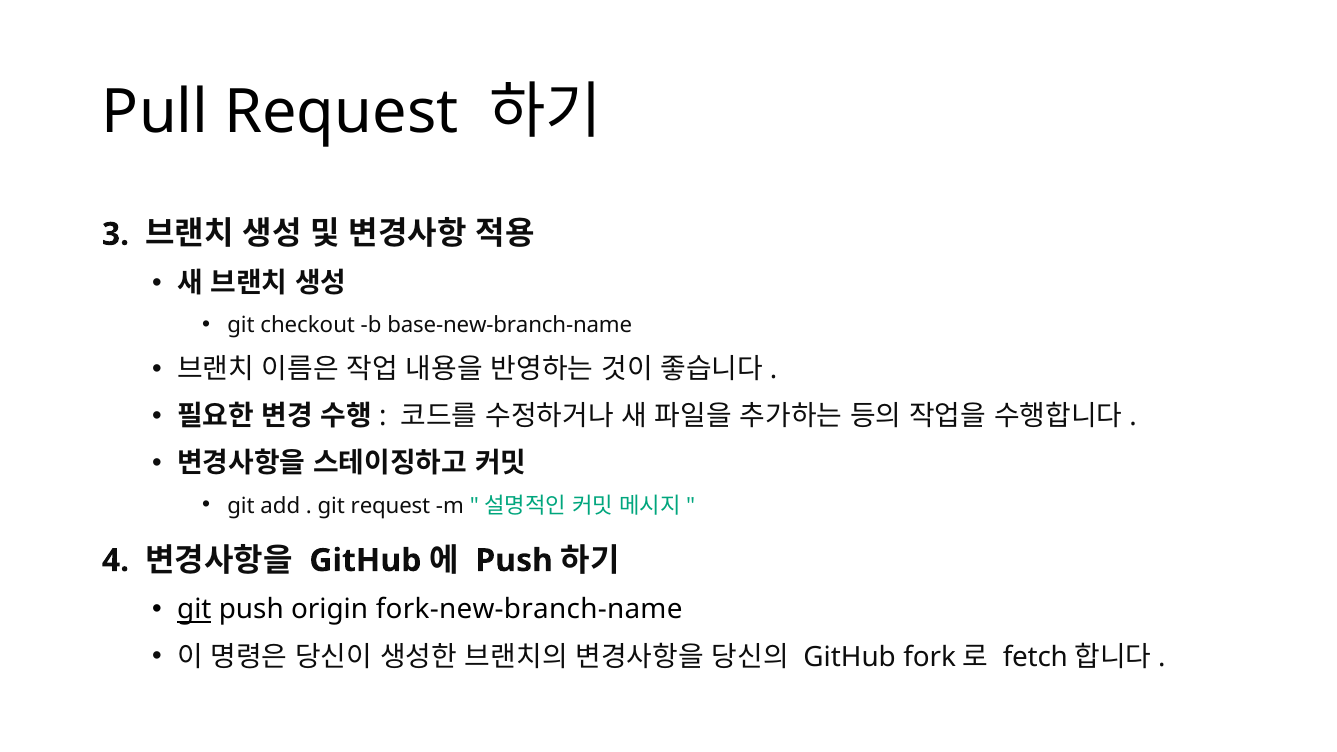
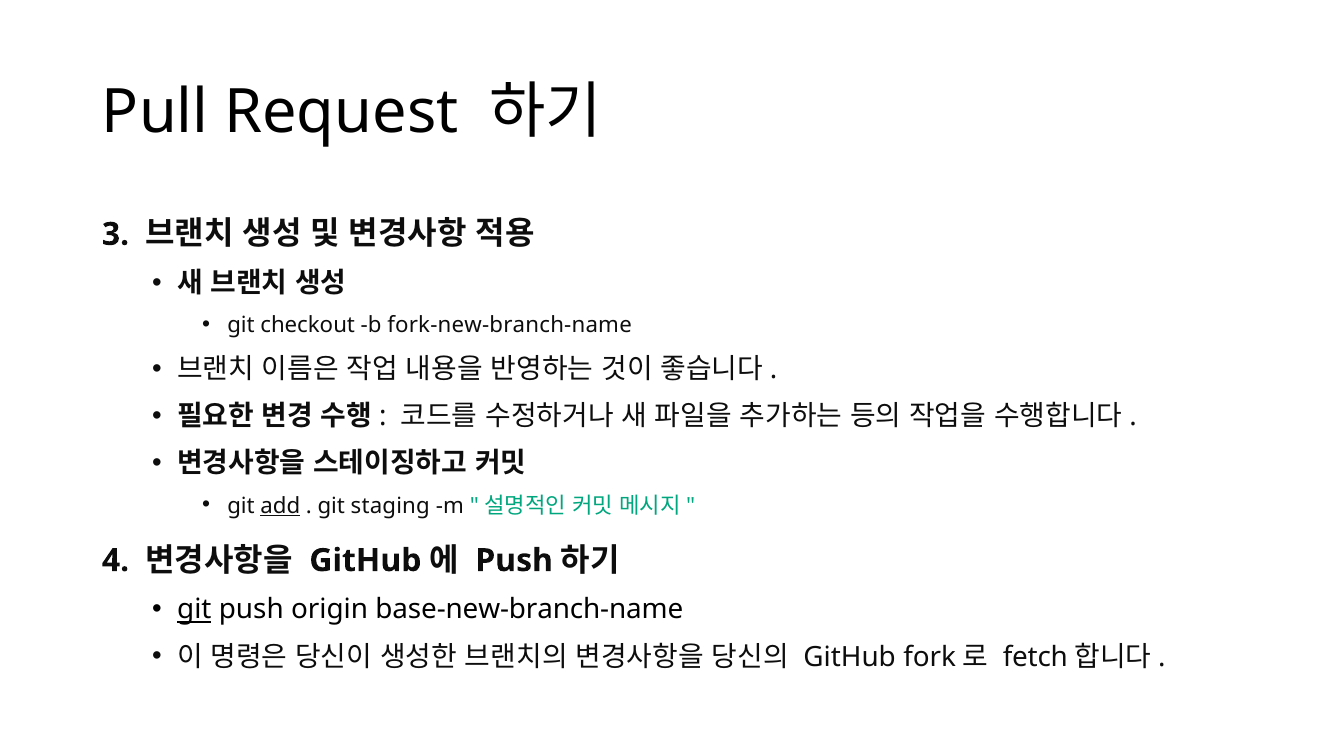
base-new-branch-name: base-new-branch-name -> fork-new-branch-name (510, 326)
add underline: none -> present (280, 506)
git request: request -> staging (390, 506)
fork-new-branch-name: fork-new-branch-name -> base-new-branch-name (529, 610)
